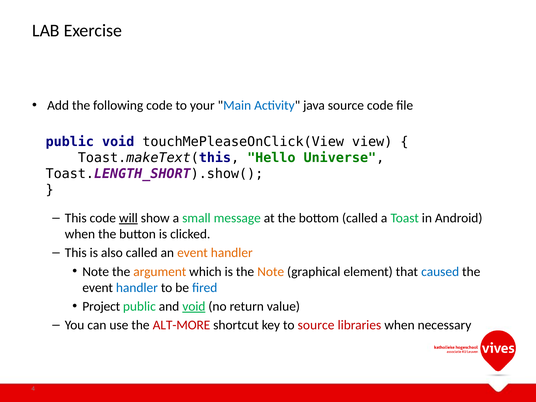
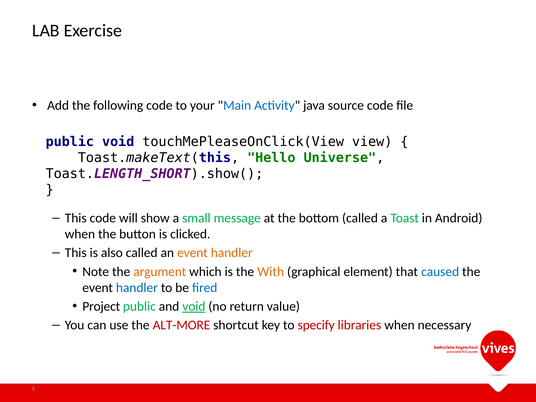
will underline: present -> none (128, 218)
the Note: Note -> With (271, 272)
to source: source -> specify (316, 325)
